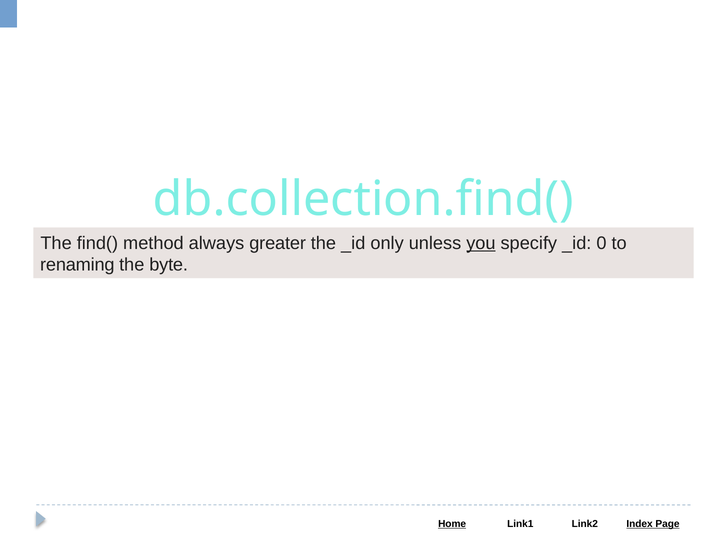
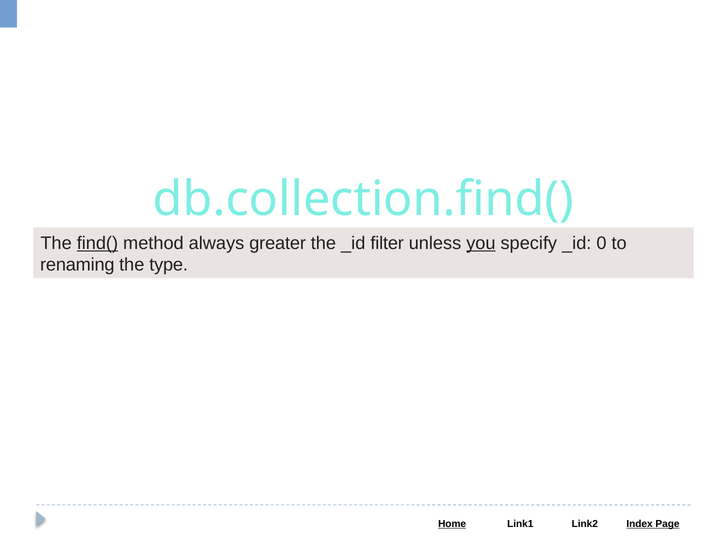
find( underline: none -> present (97, 243)
only: only -> filter (387, 243)
byte: byte -> type (169, 265)
